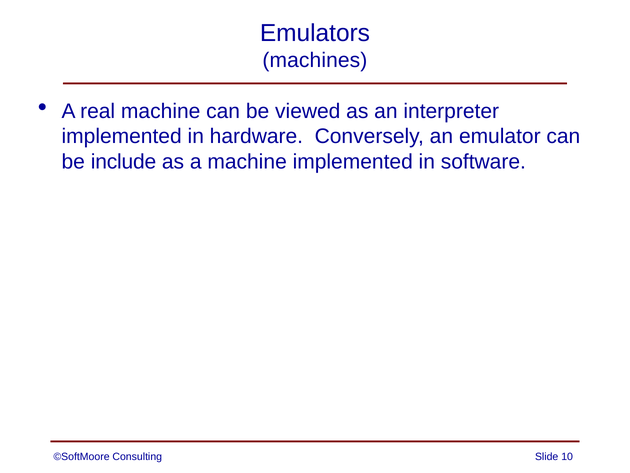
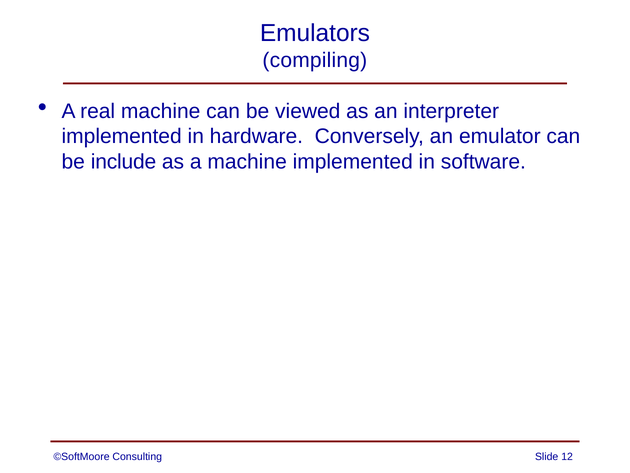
machines: machines -> compiling (315, 60)
10: 10 -> 12 (567, 456)
